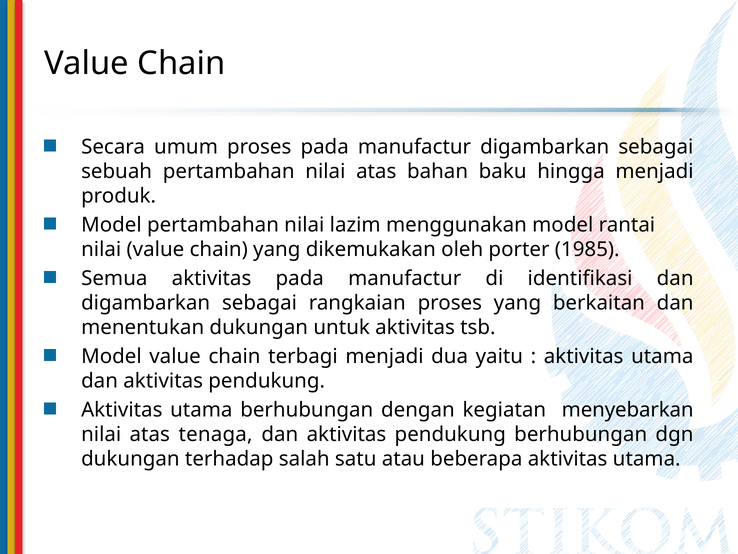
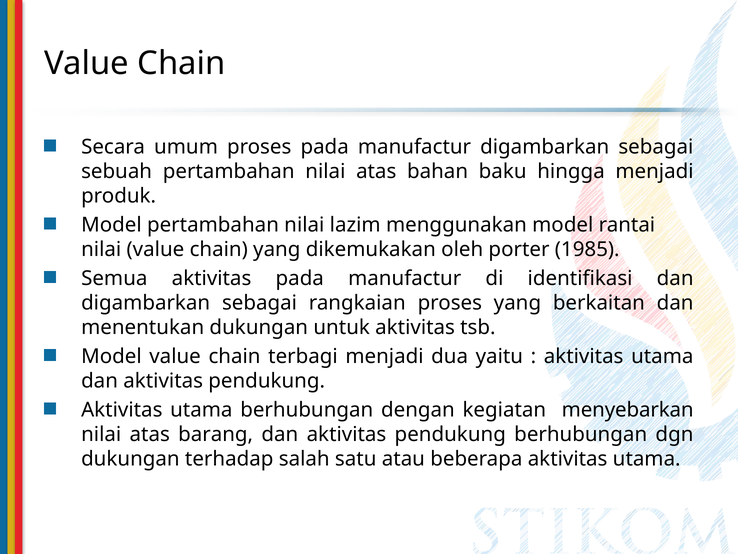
tenaga: tenaga -> barang (216, 434)
